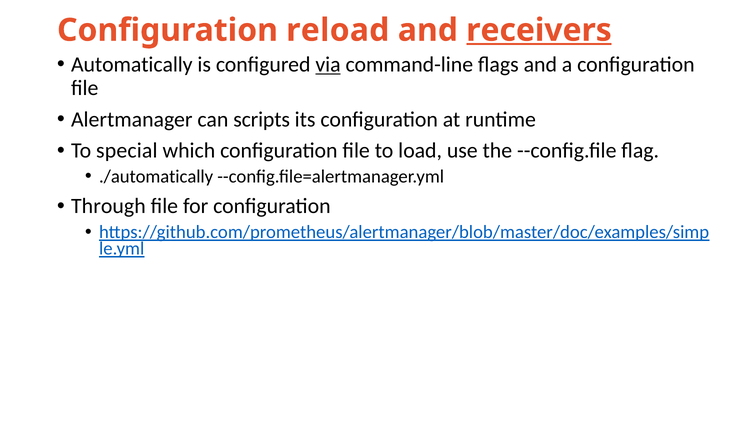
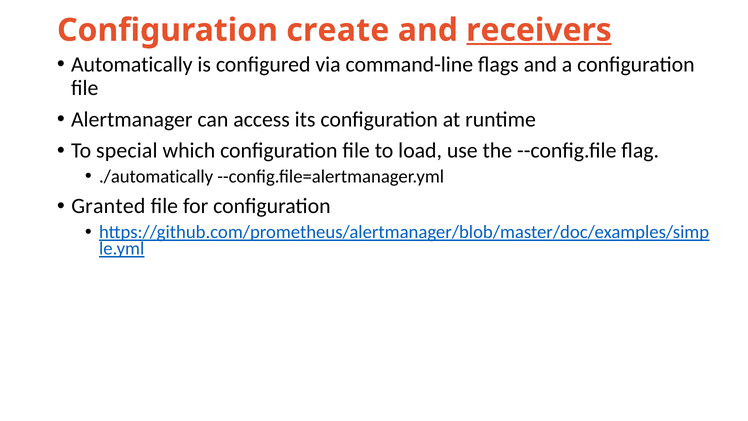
reload: reload -> create (338, 30)
via underline: present -> none (328, 64)
scripts: scripts -> access (262, 119)
Through: Through -> Granted (108, 206)
